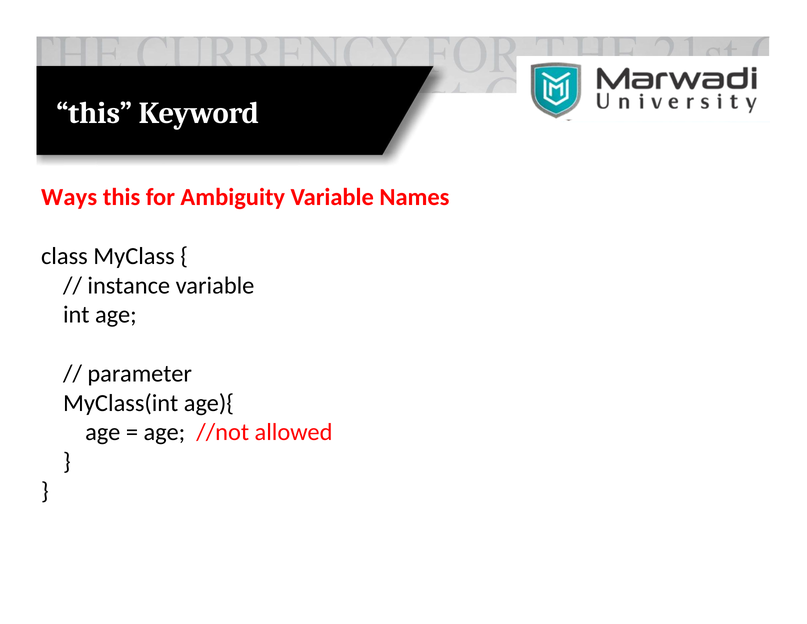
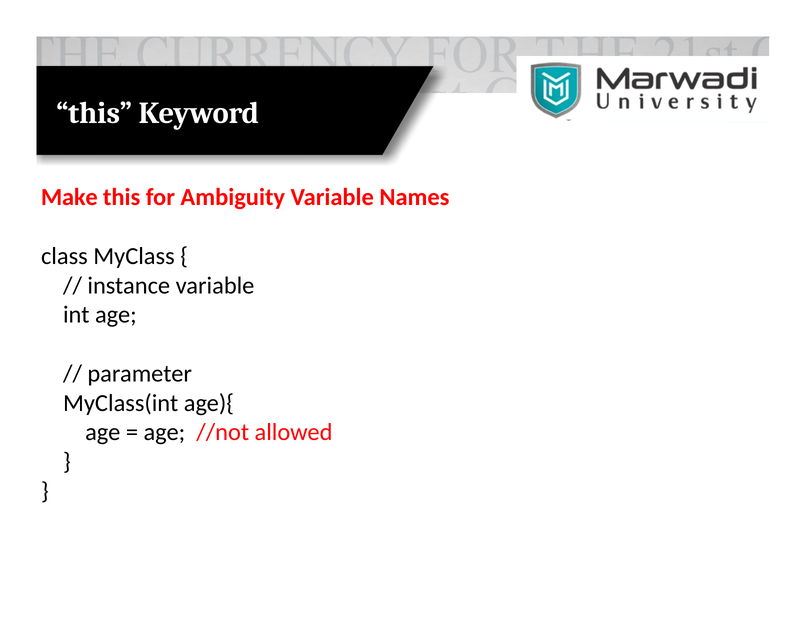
Ways: Ways -> Make (69, 197)
